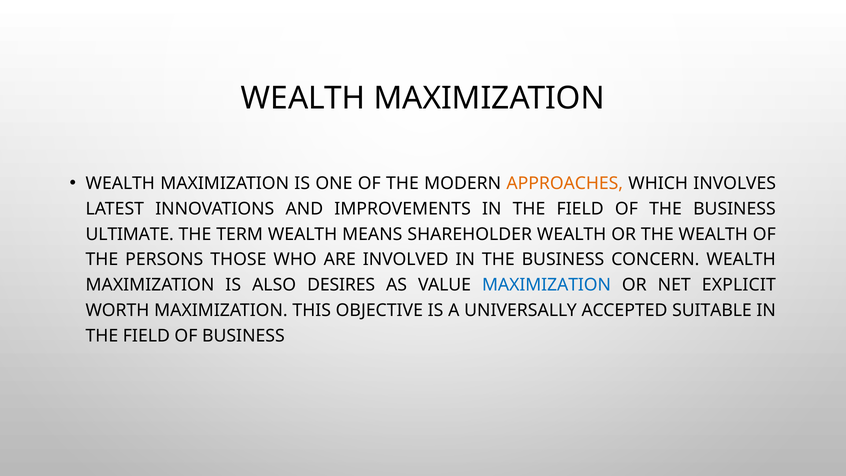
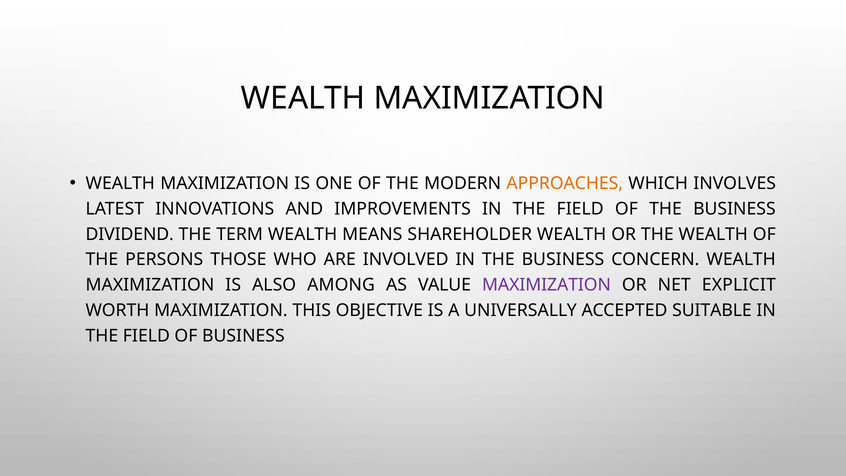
ULTIMATE: ULTIMATE -> DIVIDEND (130, 234)
DESIRES: DESIRES -> AMONG (341, 285)
MAXIMIZATION colour: blue -> purple (546, 285)
